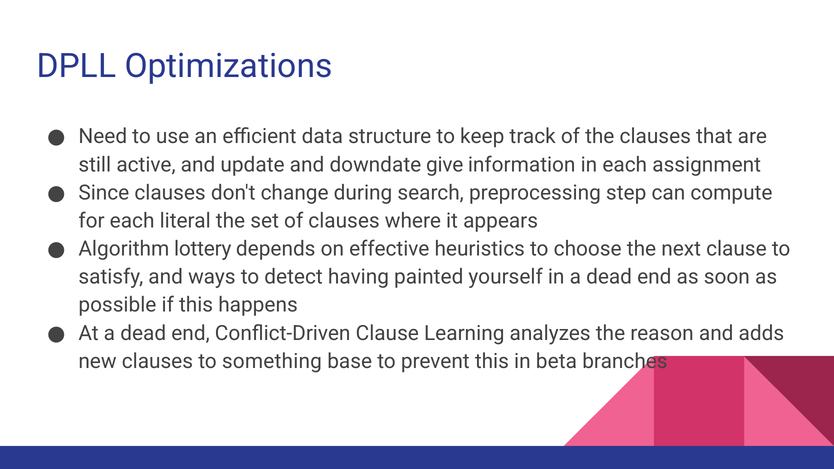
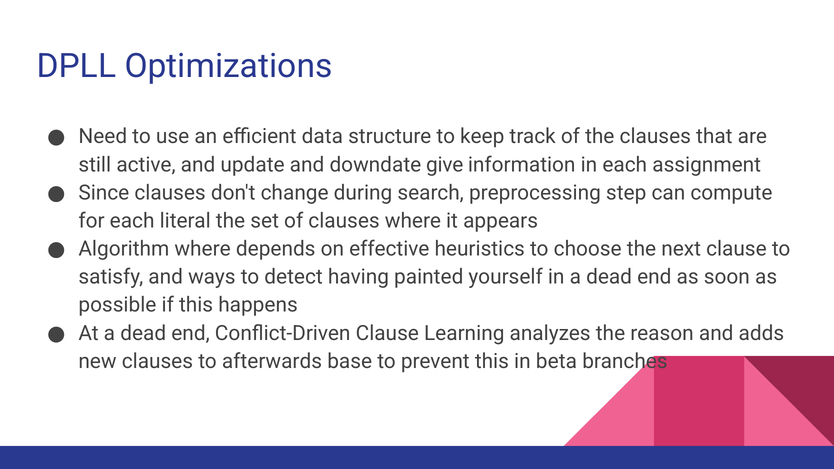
Algorithm lottery: lottery -> where (203, 249)
something: something -> afterwards (272, 361)
